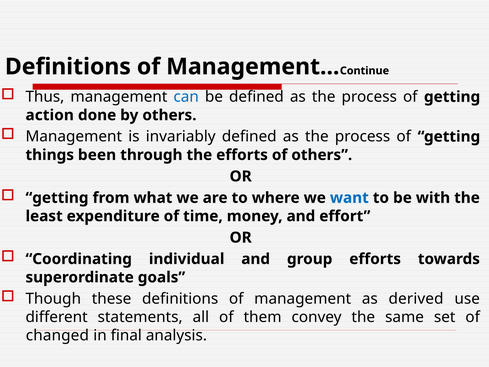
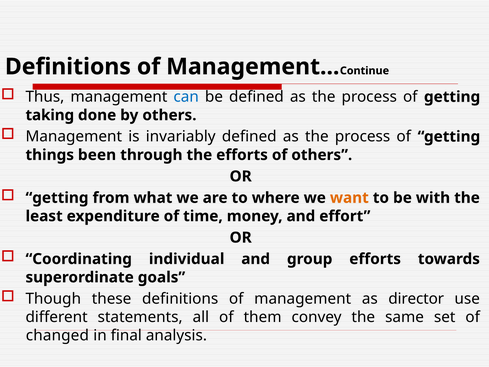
action: action -> taking (50, 115)
want colour: blue -> orange (349, 198)
derived: derived -> director (416, 299)
